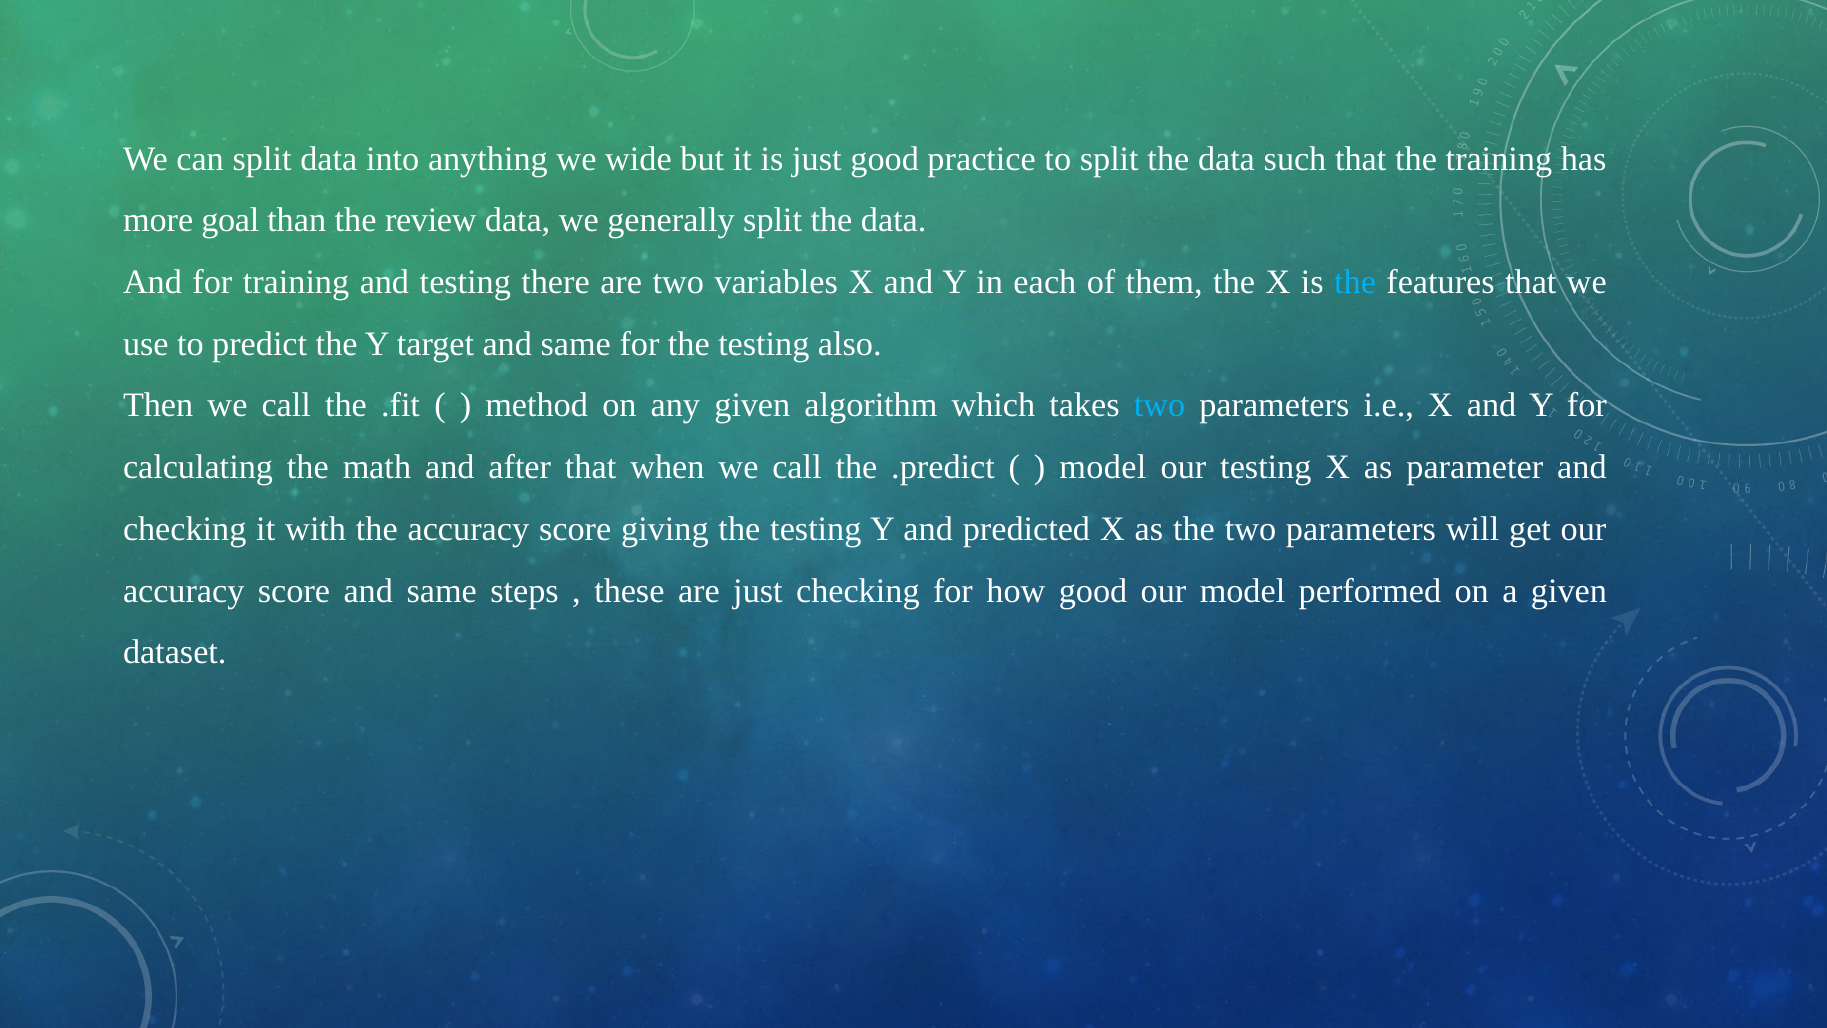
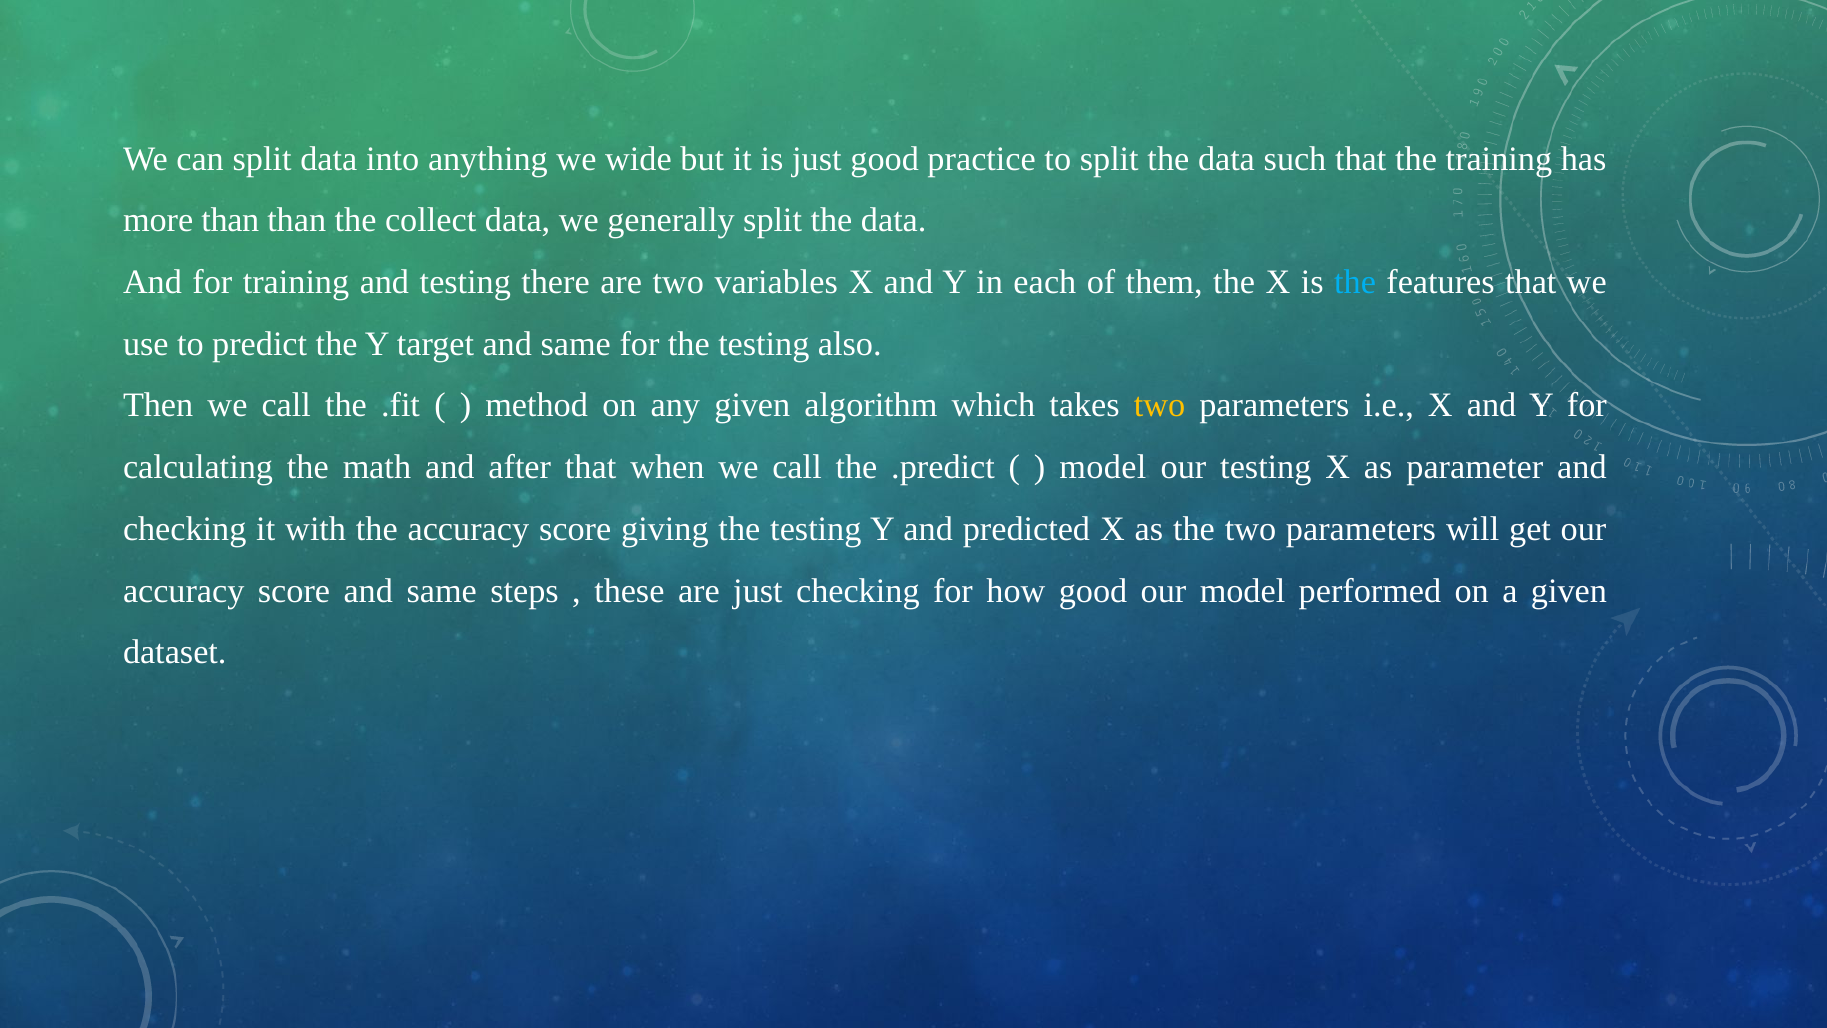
more goal: goal -> than (230, 221)
review: review -> collect (431, 221)
two colour: light blue -> yellow (1160, 406)
